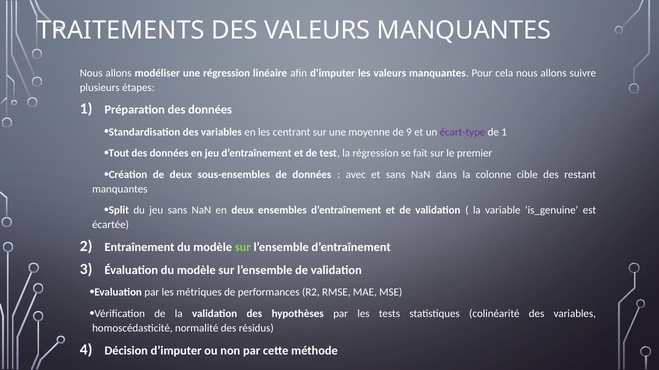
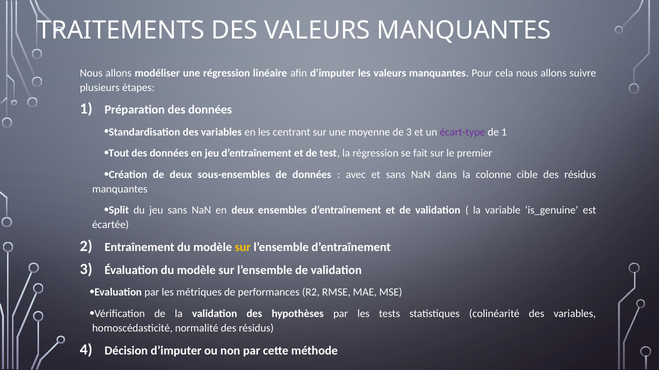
de 9: 9 -> 3 (409, 132)
cible des restant: restant -> résidus (580, 175)
sur colour: light green -> yellow (243, 248)
